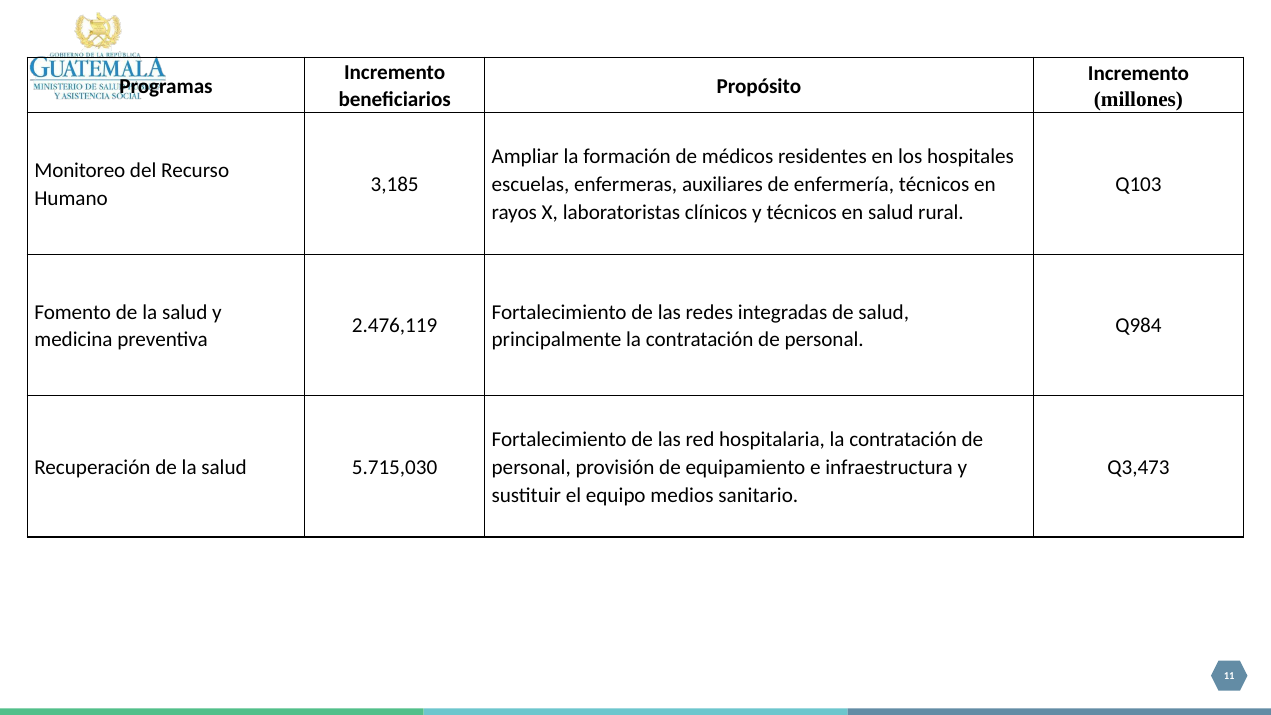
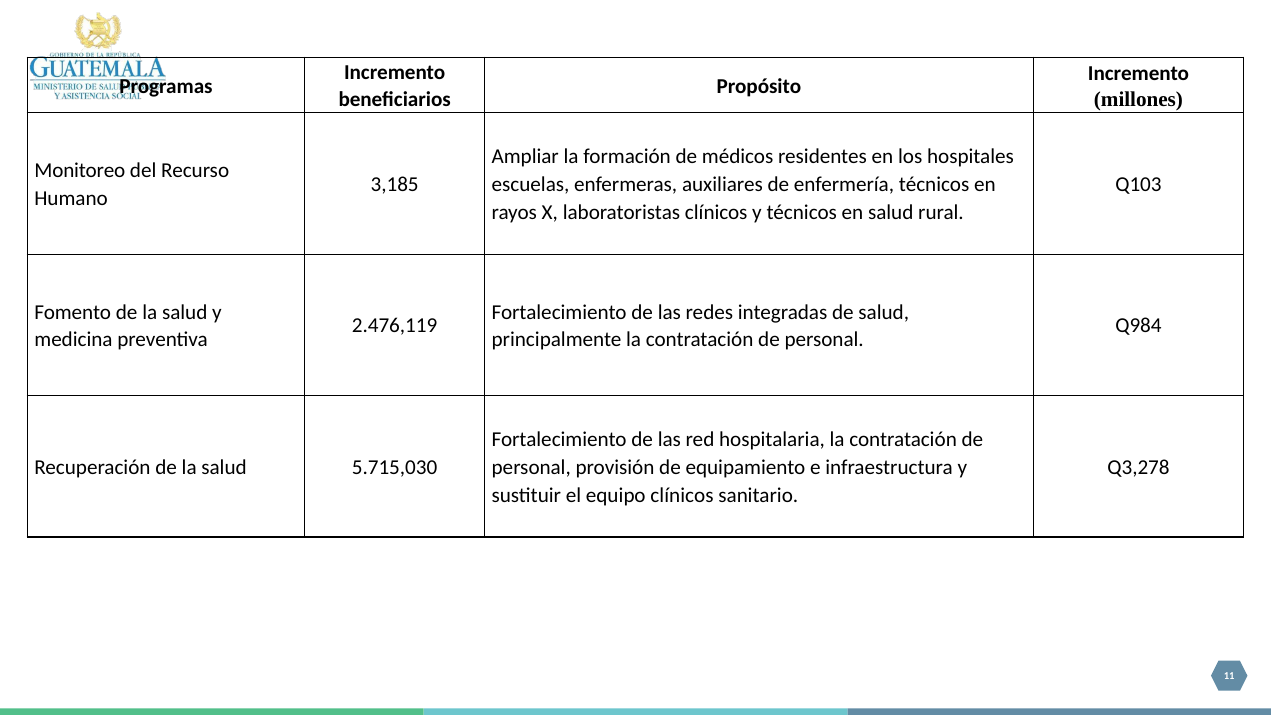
Q3,473: Q3,473 -> Q3,278 (1138, 468)
equipo medios: medios -> clínicos (682, 495)
